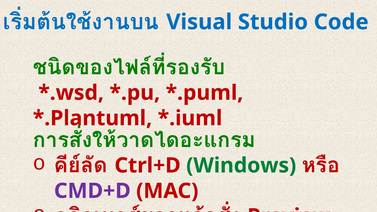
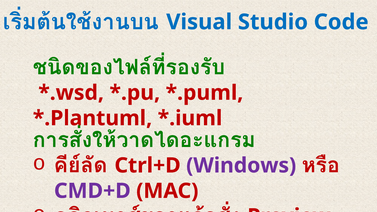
Windows colour: green -> purple (241, 166)
